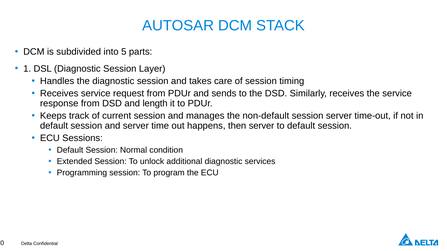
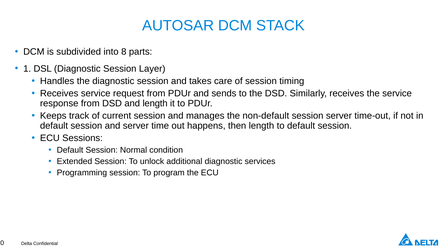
5: 5 -> 8 (124, 52)
then server: server -> length (261, 126)
